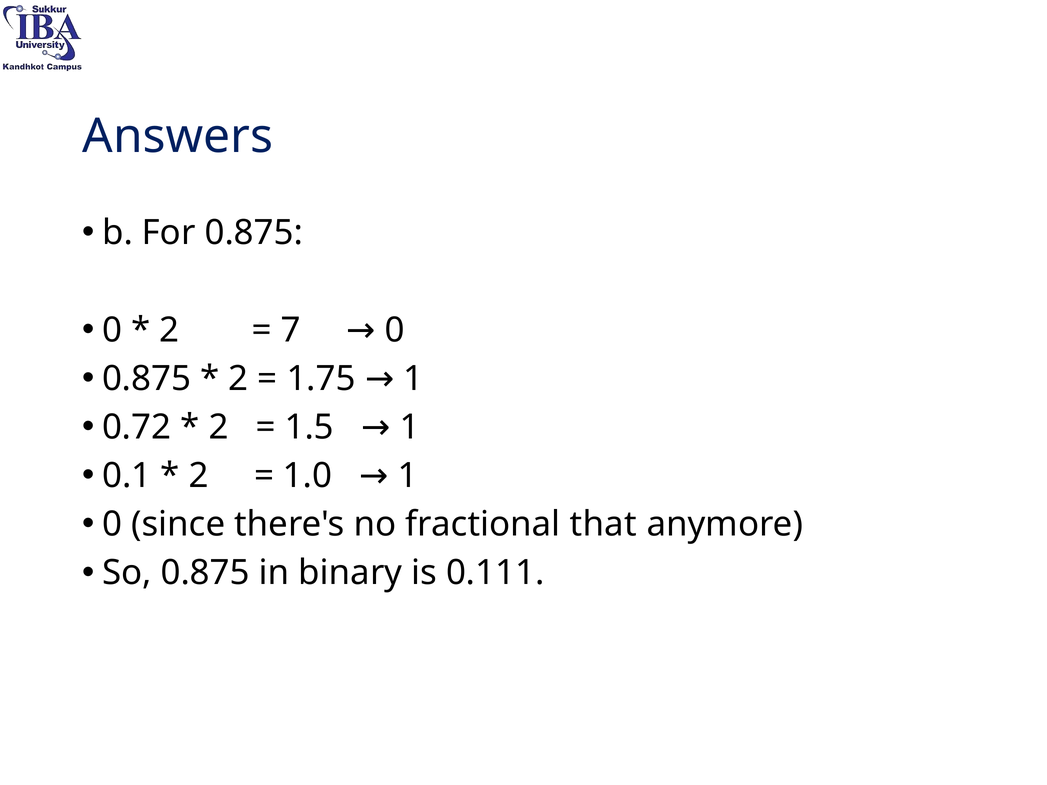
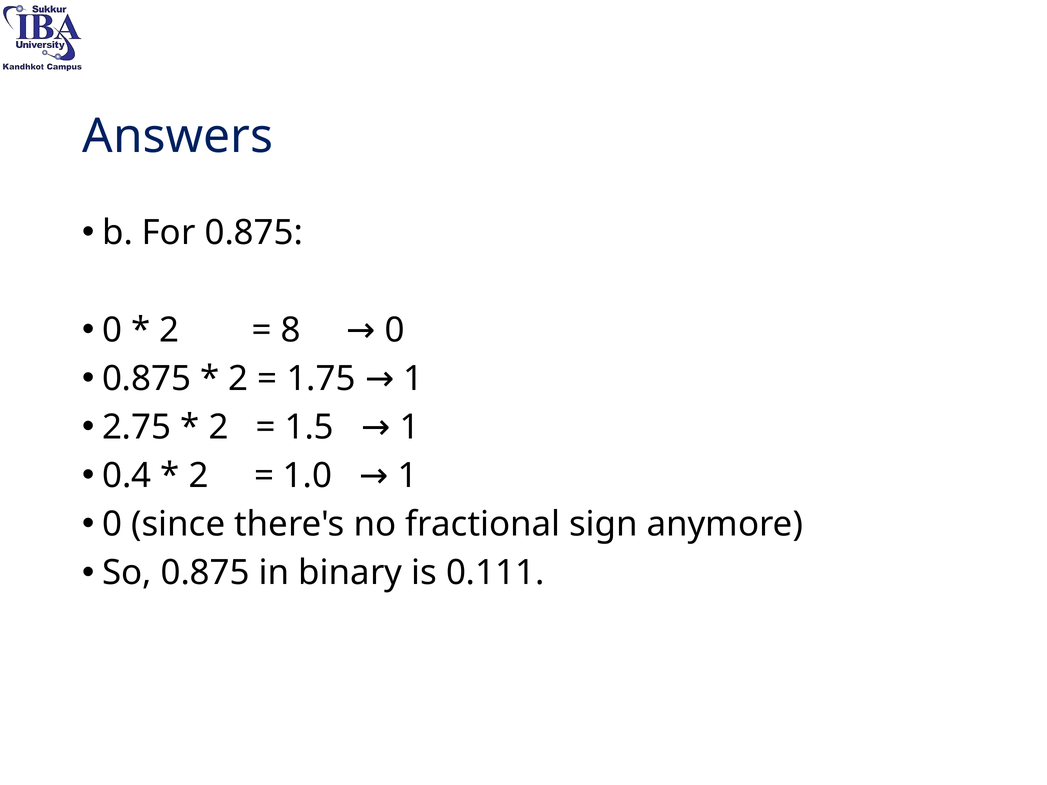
7: 7 -> 8 (291, 330)
0.72: 0.72 -> 2.75 (137, 427)
0.1: 0.1 -> 0.4 (127, 476)
that: that -> sign (604, 525)
